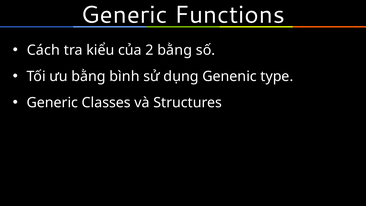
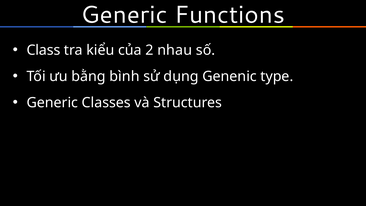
Cách: Cách -> Class (43, 50)
2 bằng: bằng -> nhau (175, 50)
